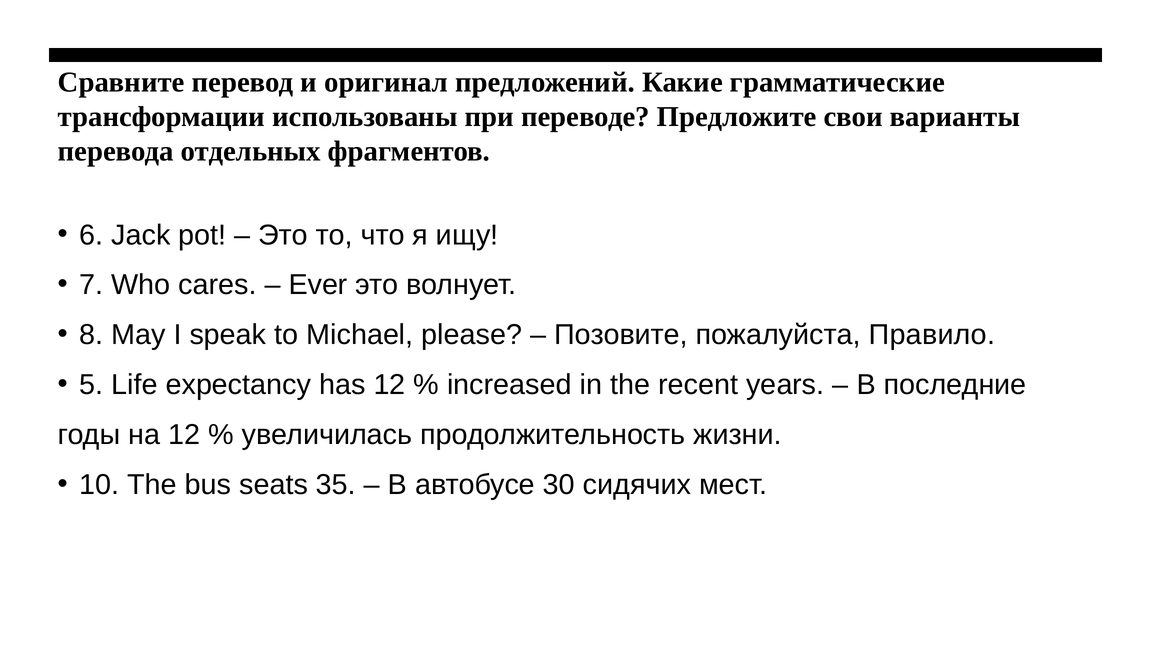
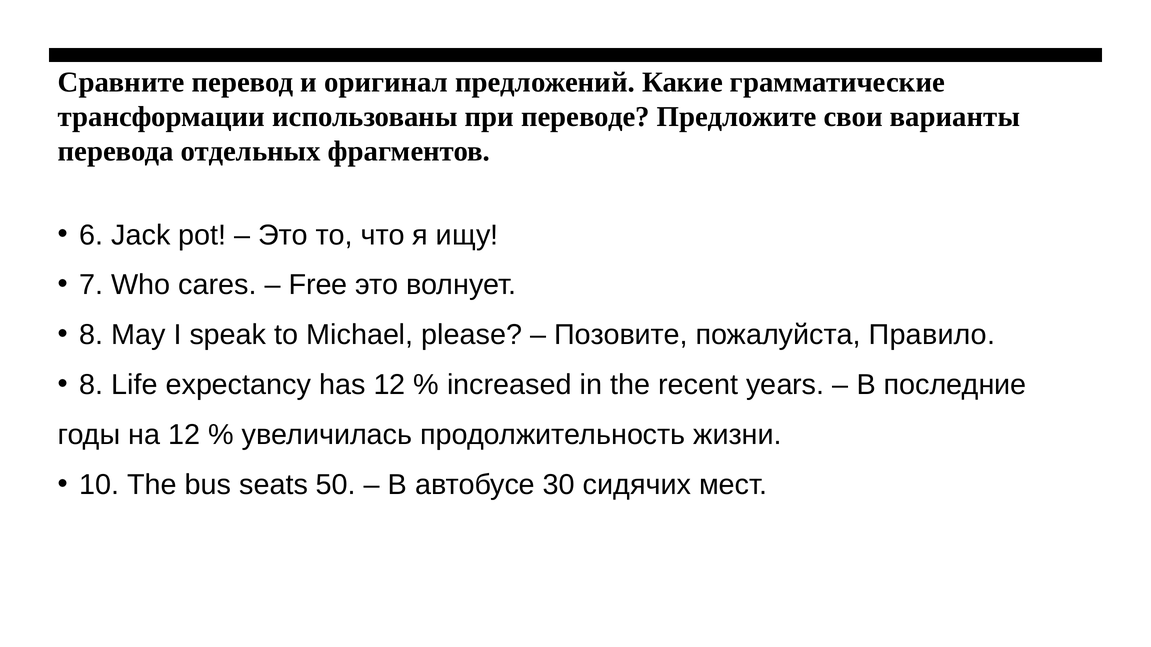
Ever: Ever -> Free (318, 285)
5: 5 -> 8 (91, 385)
35: 35 -> 50 (336, 485)
